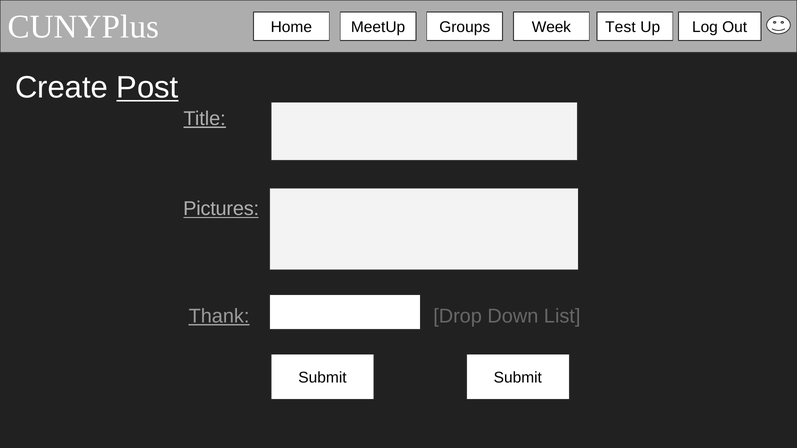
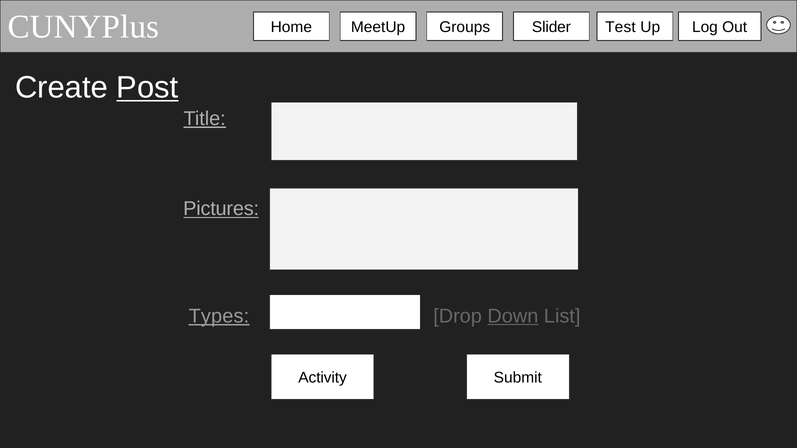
Week: Week -> Slider (551, 27)
Thank: Thank -> Types (219, 316)
Down underline: none -> present (513, 316)
Submit: Submit -> Activity (323, 378)
